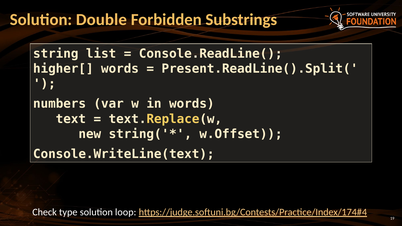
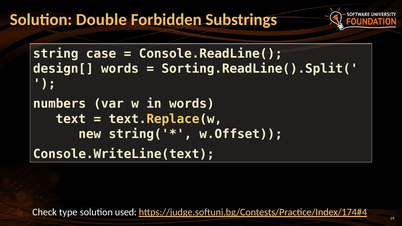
list: list -> case (101, 54)
higher[: higher[ -> design[ (63, 69)
Present.ReadLine().Split(: Present.ReadLine().Split( -> Sorting.ReadLine().Split( (260, 69)
loop: loop -> used (126, 212)
